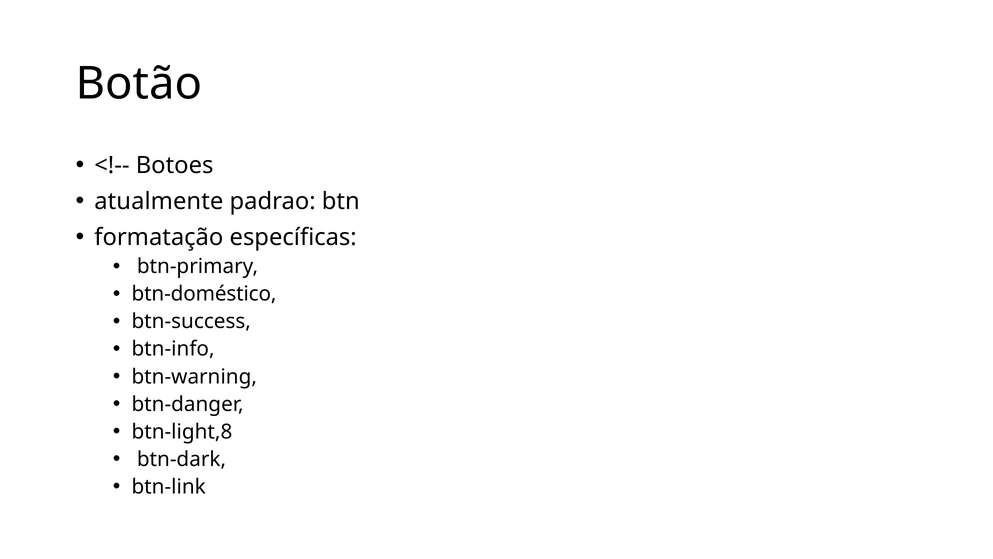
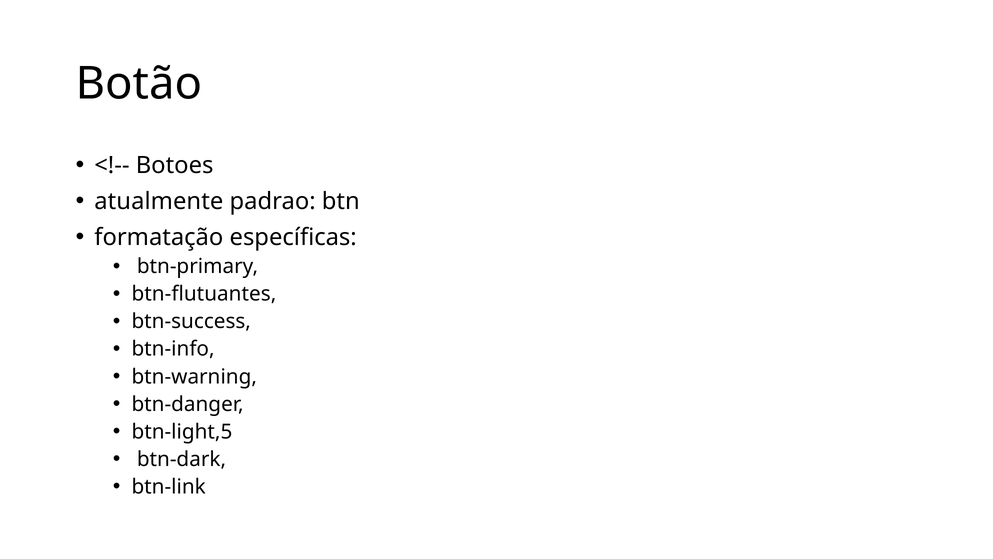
btn-doméstico: btn-doméstico -> btn-flutuantes (204, 294)
btn-light,8: btn-light,8 -> btn-light,5 (182, 431)
